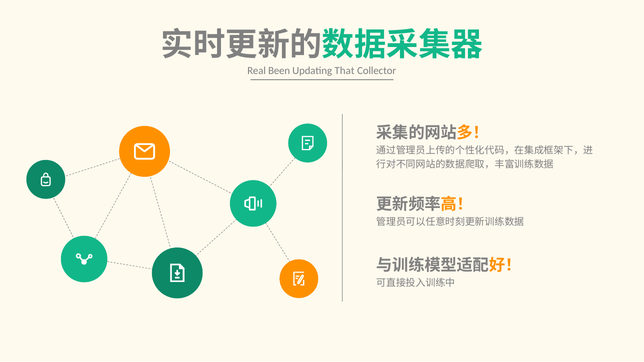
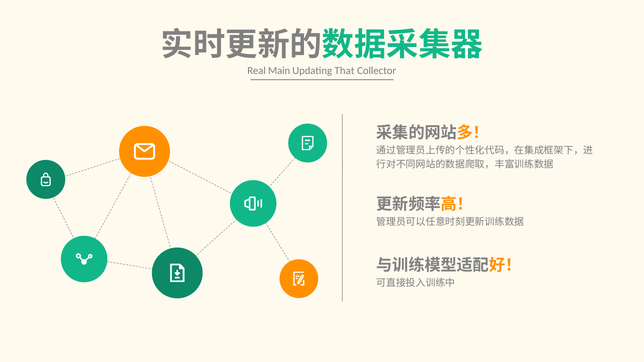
Been: Been -> Main (279, 71)
